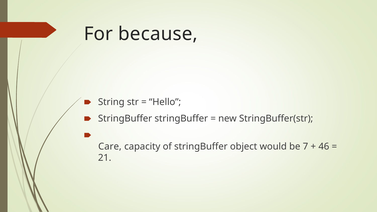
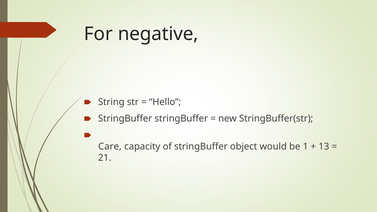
because: because -> negative (158, 34)
7: 7 -> 1 (305, 146)
46: 46 -> 13 (324, 146)
